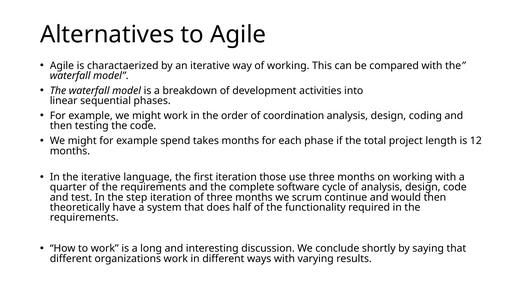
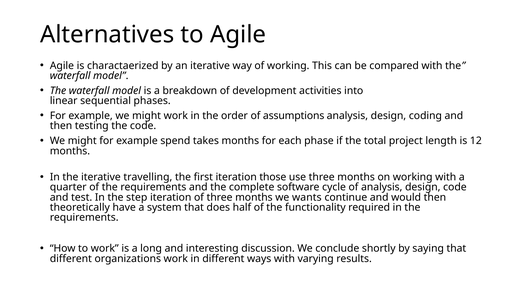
coordination: coordination -> assumptions (294, 116)
language: language -> travelling (148, 177)
scrum: scrum -> wants (307, 198)
